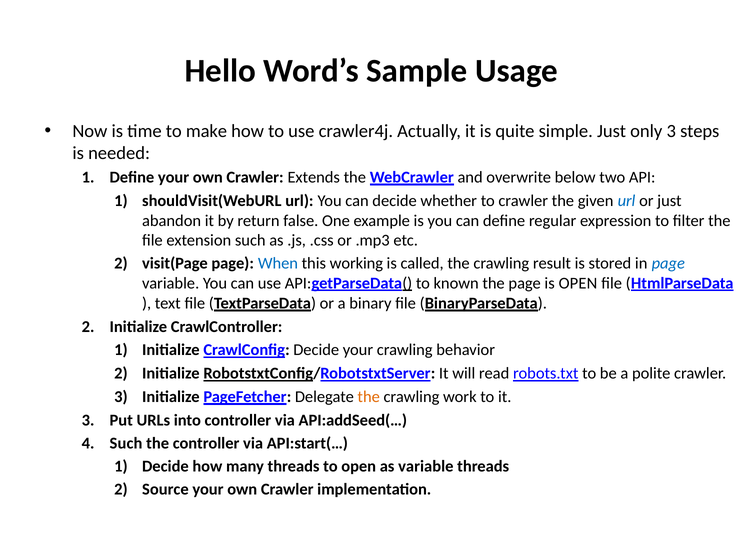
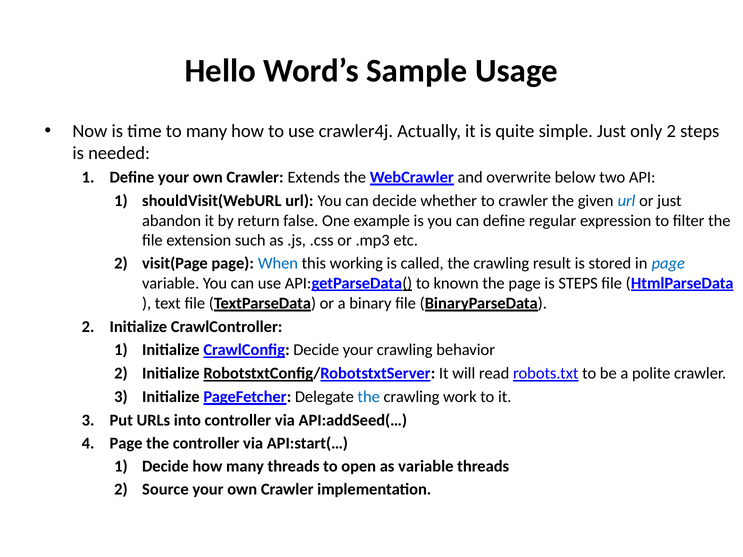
to make: make -> many (207, 131)
only 3: 3 -> 2 (671, 131)
is OPEN: OPEN -> STEPS (578, 283)
the colour: orange -> blue (369, 397)
4 Such: Such -> Page (126, 444)
